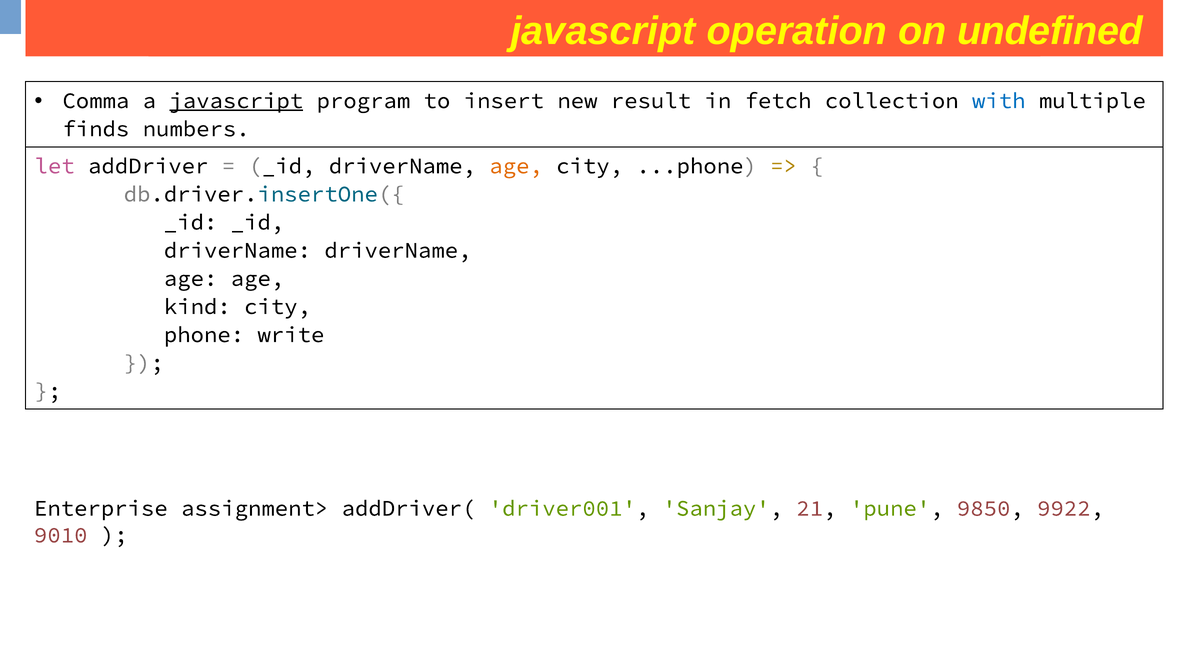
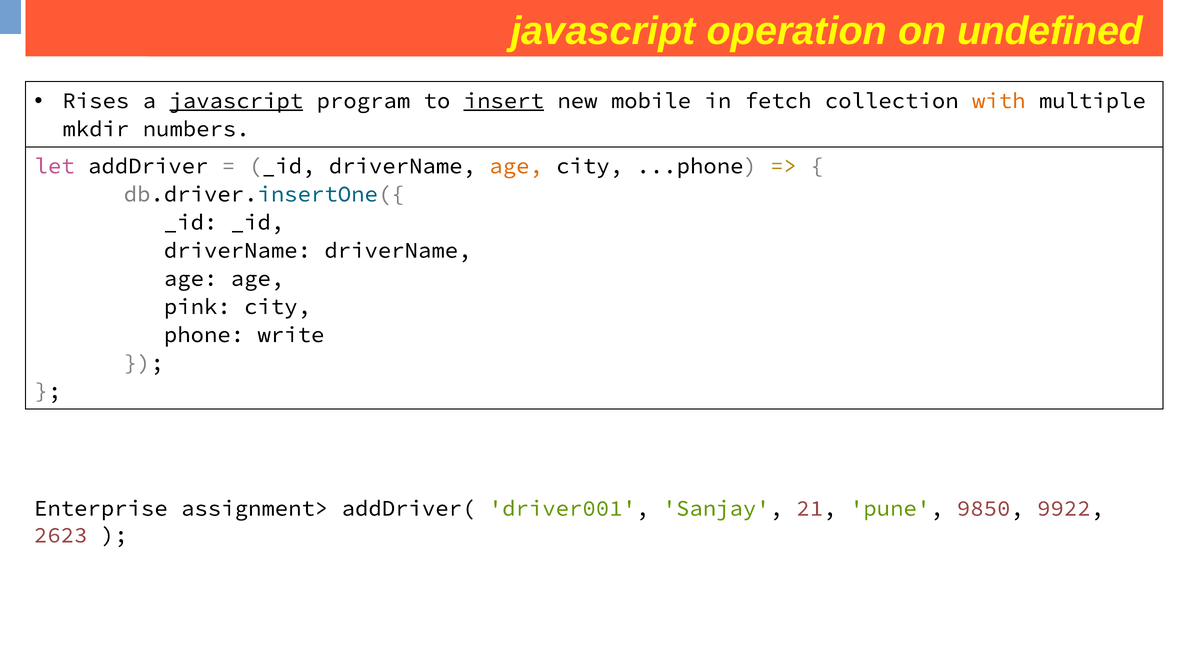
Comma: Comma -> Rises (96, 101)
insert underline: none -> present (504, 101)
result: result -> mobile (651, 101)
with colour: blue -> orange (999, 101)
finds: finds -> mkdir (96, 129)
kind: kind -> pink (197, 307)
9010: 9010 -> 2623 (61, 535)
